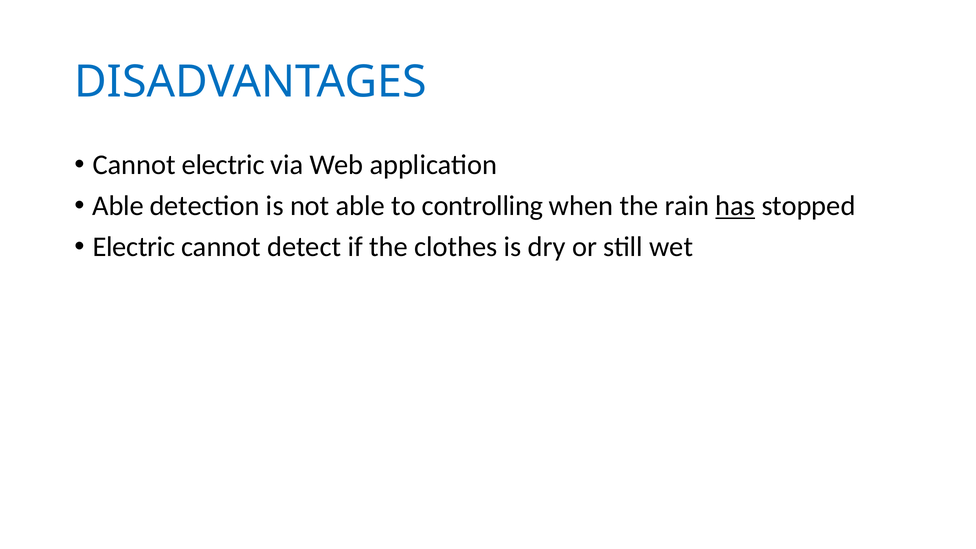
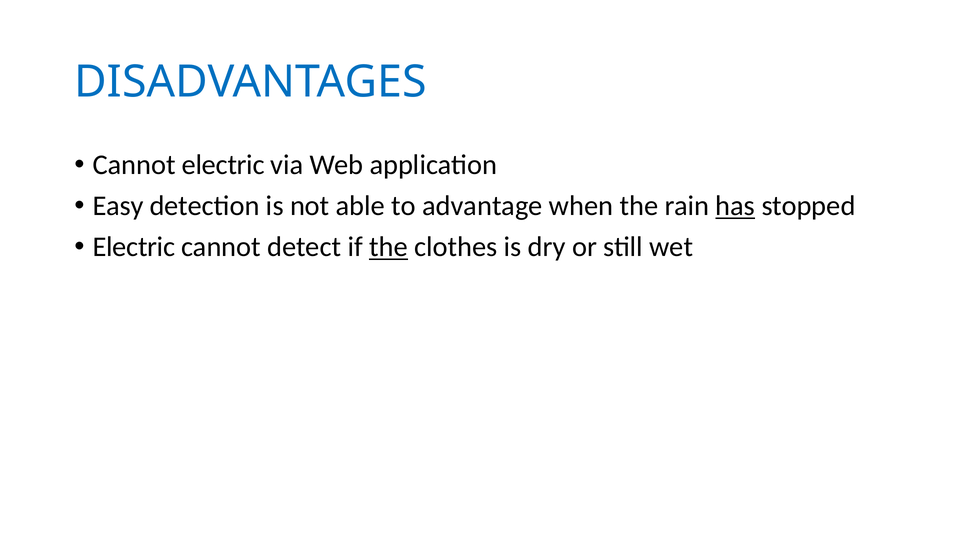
Able: Able -> Easy (118, 206)
controlling: controlling -> advantage (482, 206)
the underline: none -> present (388, 247)
